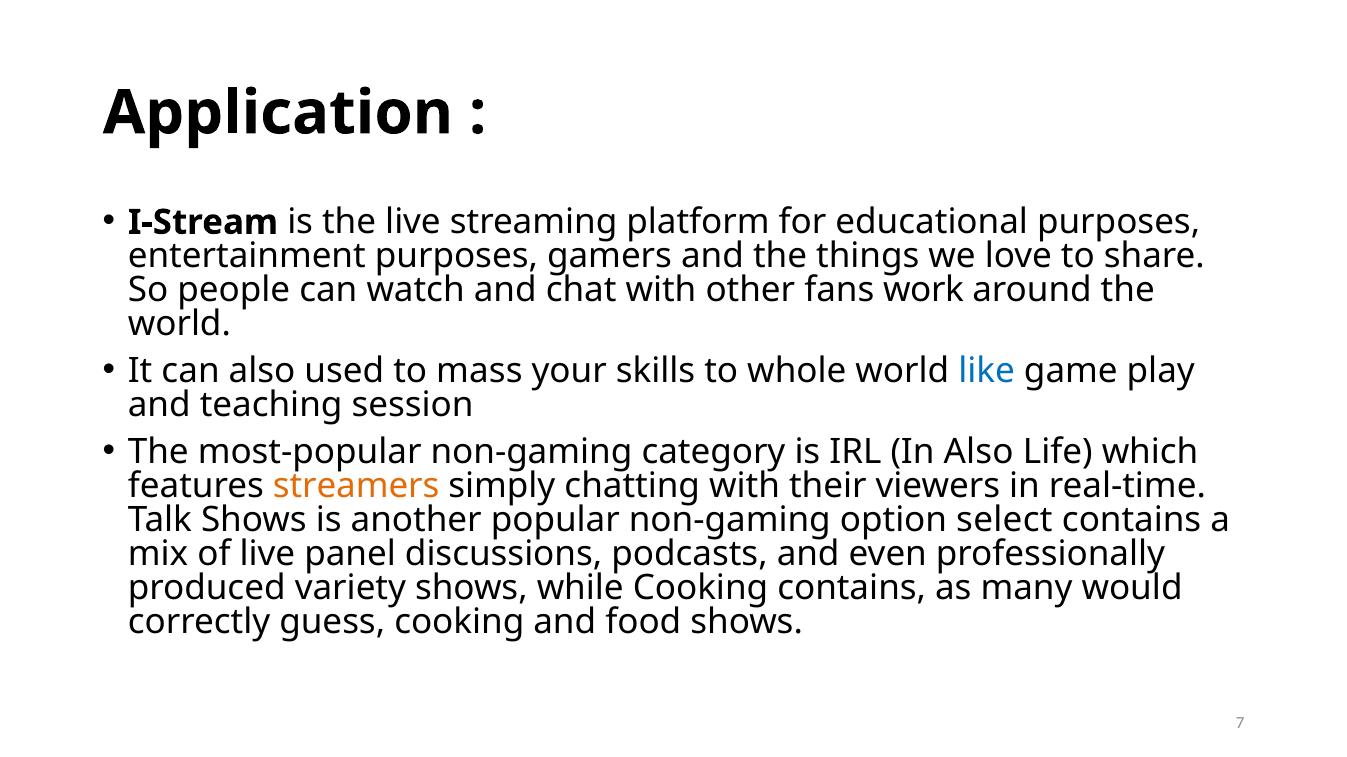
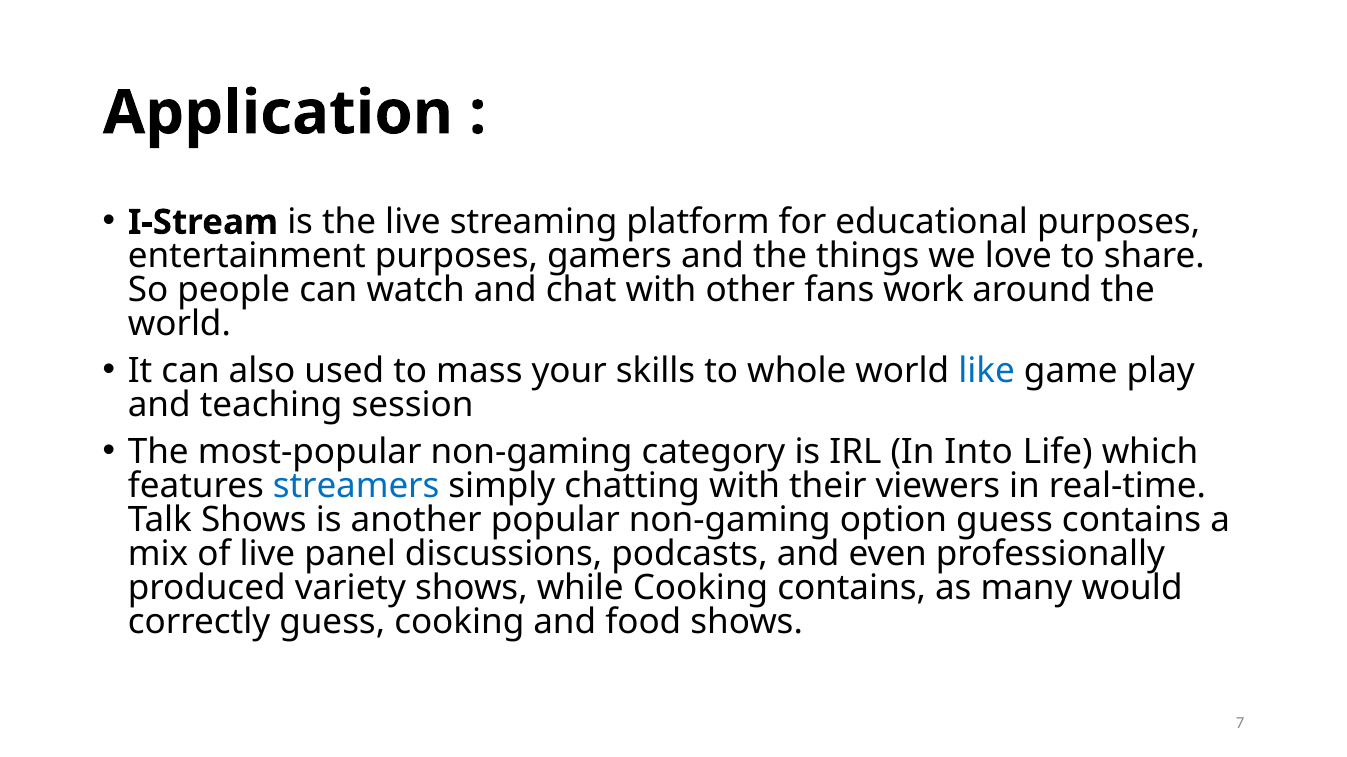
In Also: Also -> Into (979, 452)
streamers colour: orange -> blue (356, 486)
option select: select -> guess (1005, 520)
